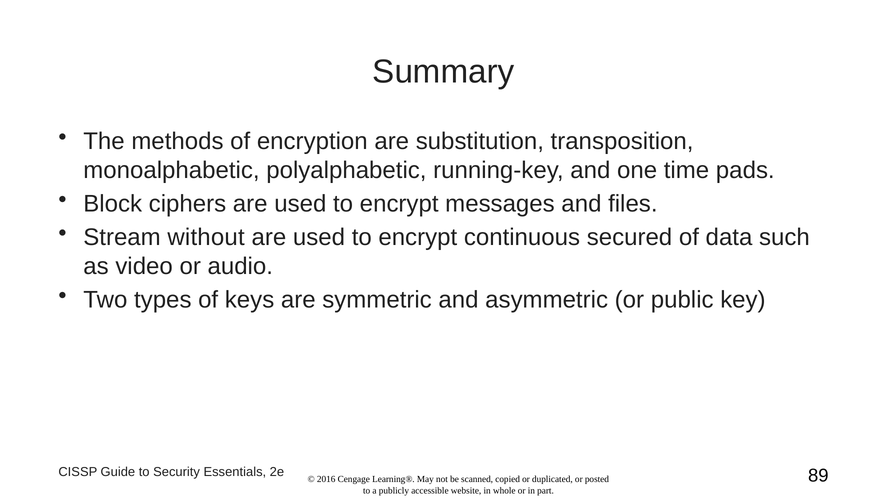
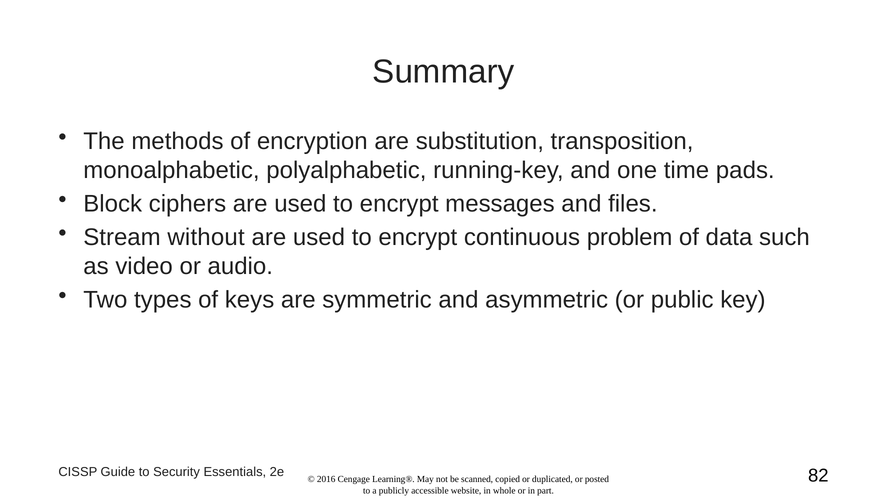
secured: secured -> problem (630, 237)
89: 89 -> 82 (818, 476)
